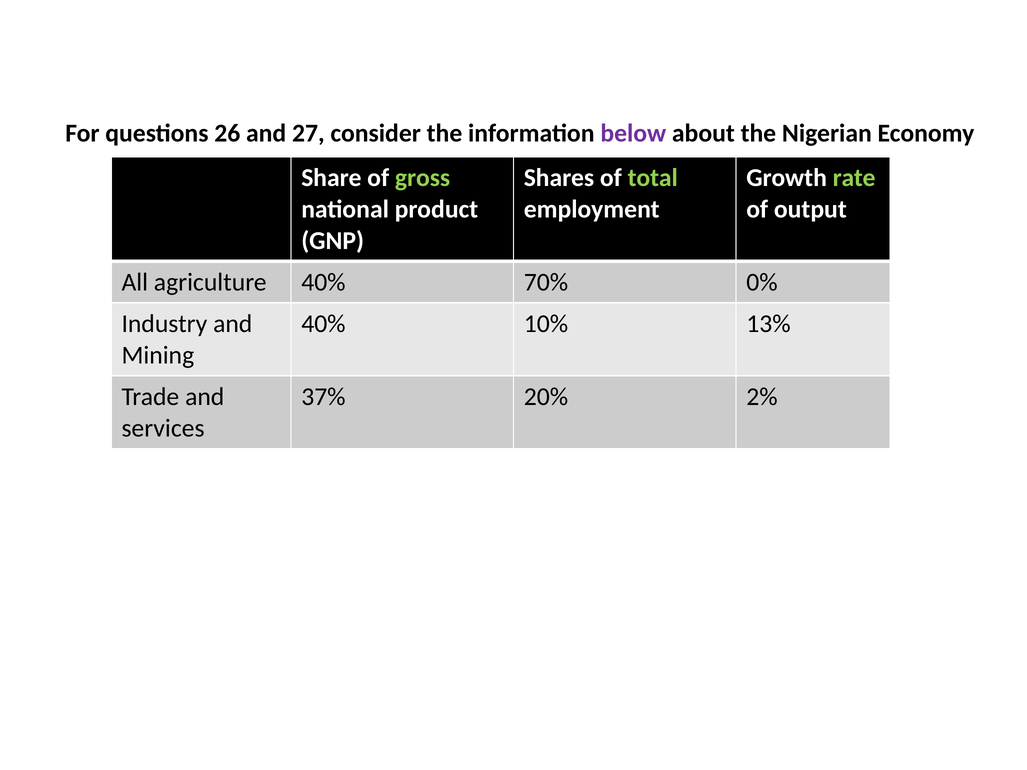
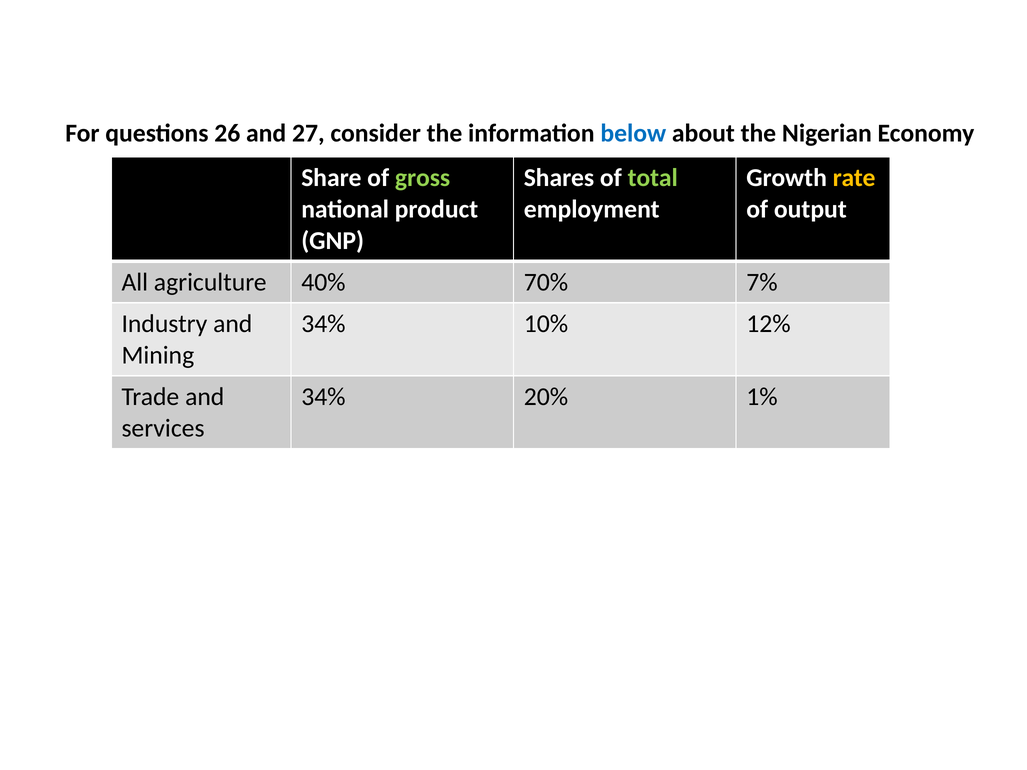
below colour: purple -> blue (633, 133)
rate colour: light green -> yellow (854, 178)
0%: 0% -> 7% (762, 282)
40%: 40% -> 34% (323, 324)
13%: 13% -> 12% (768, 324)
37%: 37% -> 34% (323, 397)
2%: 2% -> 1% (762, 397)
